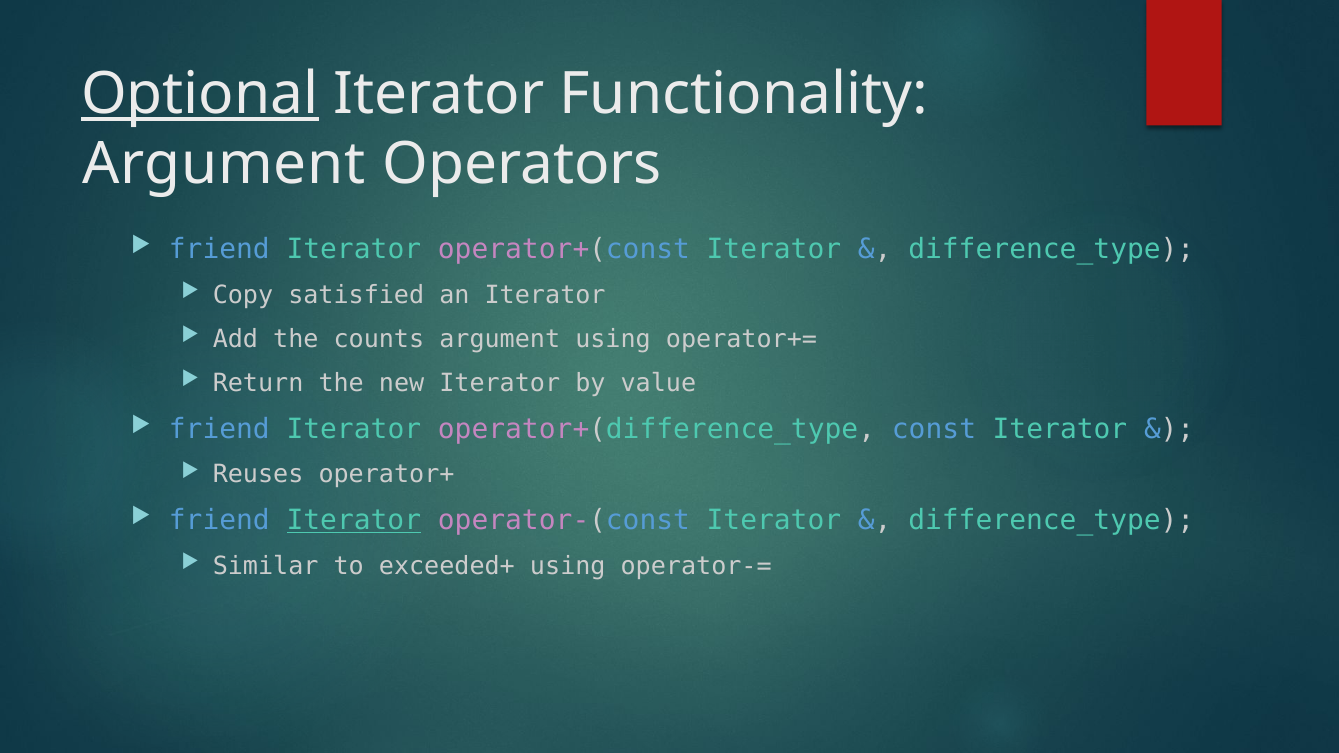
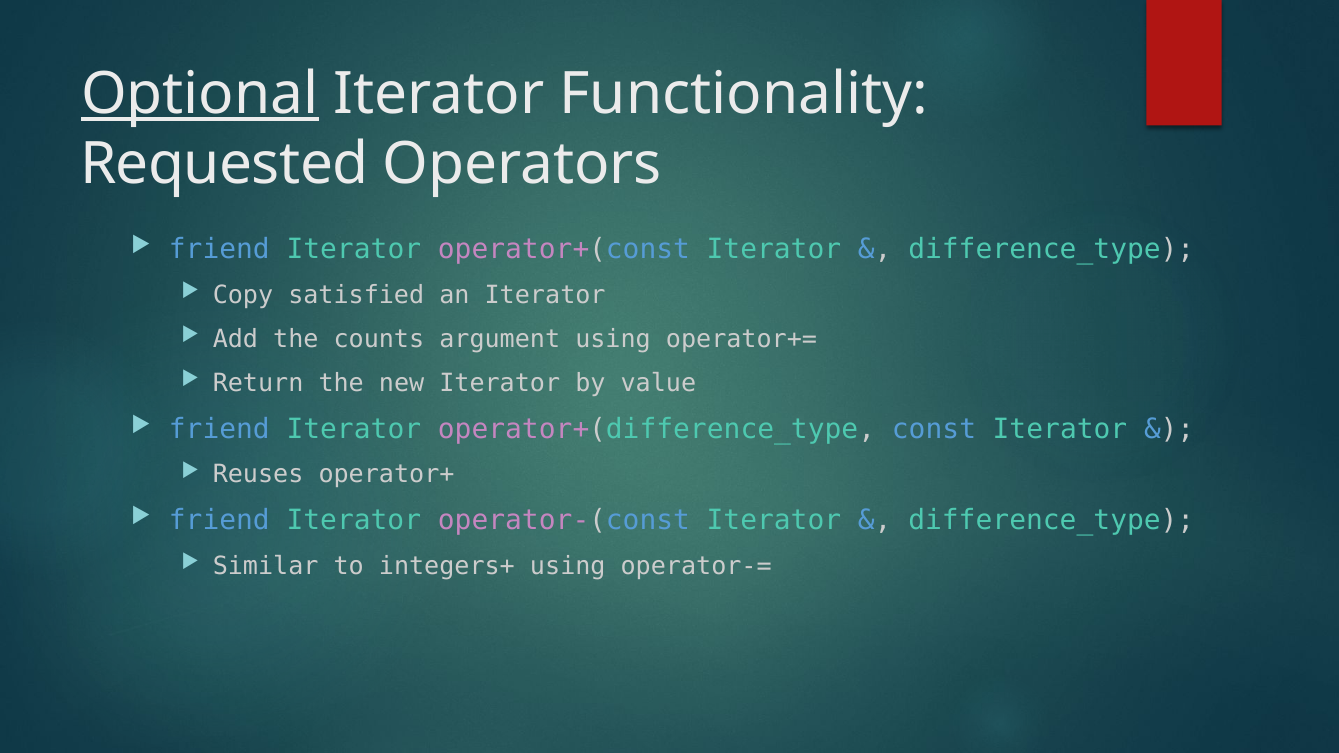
Argument: Argument -> Requested (224, 164)
Iterator underline: present -> none (354, 521)
exceeded+: exceeded+ -> integers+ (447, 566)
